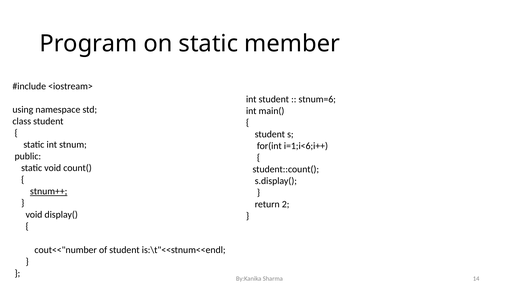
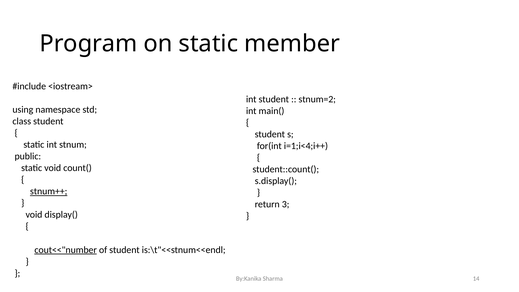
stnum=6: stnum=6 -> stnum=2 (317, 99)
i=1;i<6;i++: i=1;i<6;i++ -> i=1;i<4;i++ (306, 146)
2: 2 -> 3 (286, 204)
cout<<"number underline: none -> present (66, 250)
